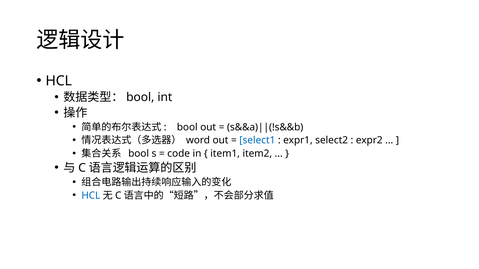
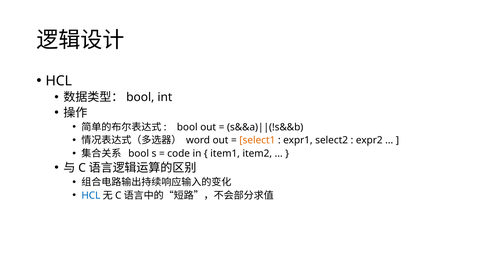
select1 colour: blue -> orange (257, 141)
